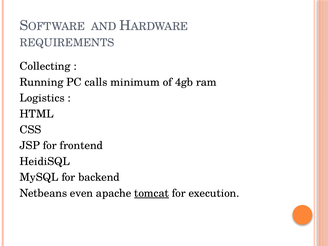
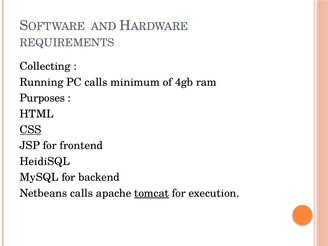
Logistics: Logistics -> Purposes (42, 98)
CSS underline: none -> present (30, 130)
Netbeans even: even -> calls (82, 193)
